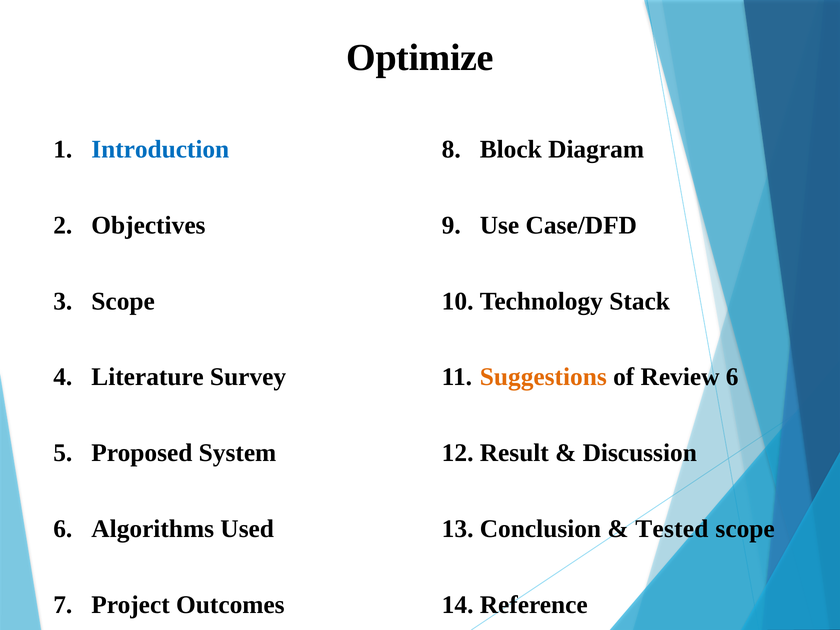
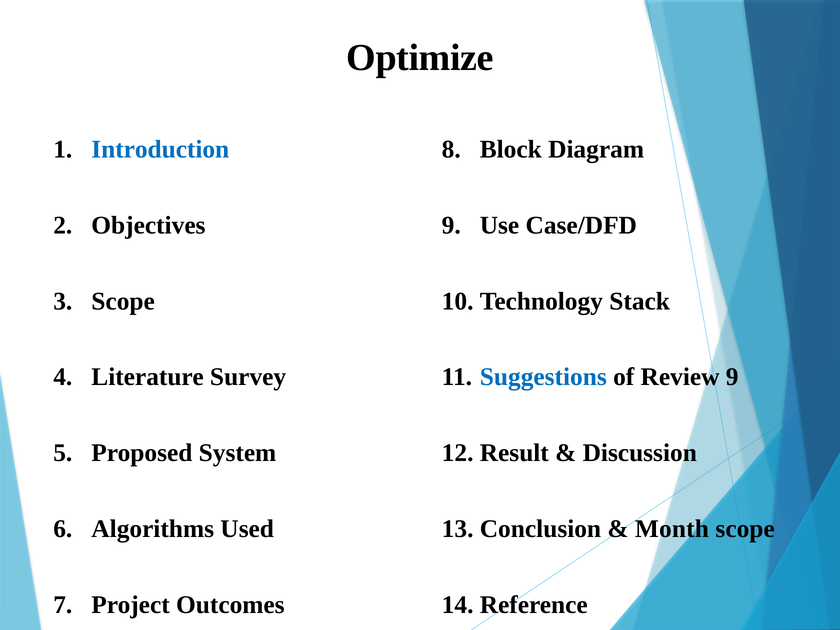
Suggestions colour: orange -> blue (543, 377)
Review 6: 6 -> 9 (732, 377)
Tested: Tested -> Month (672, 529)
